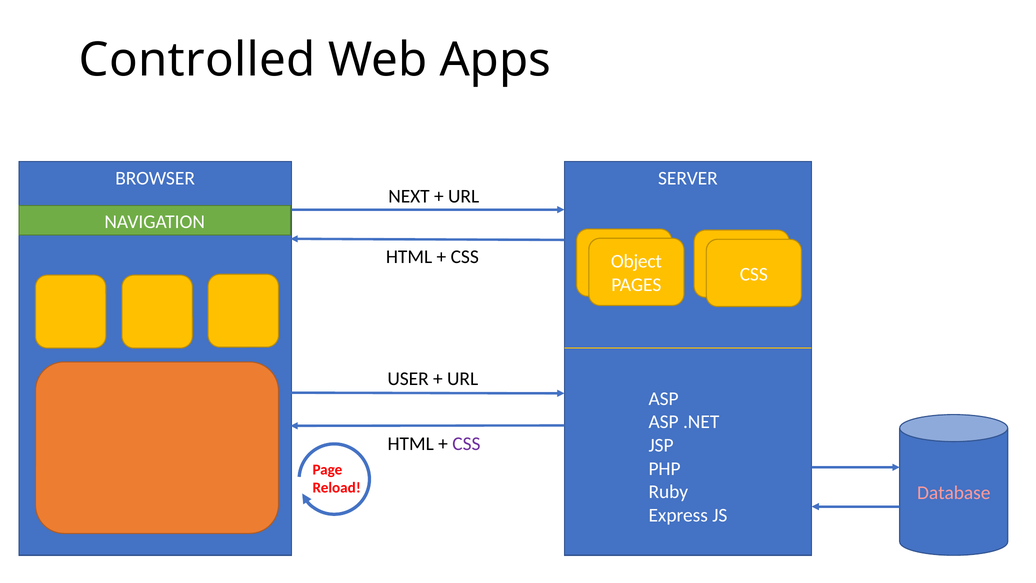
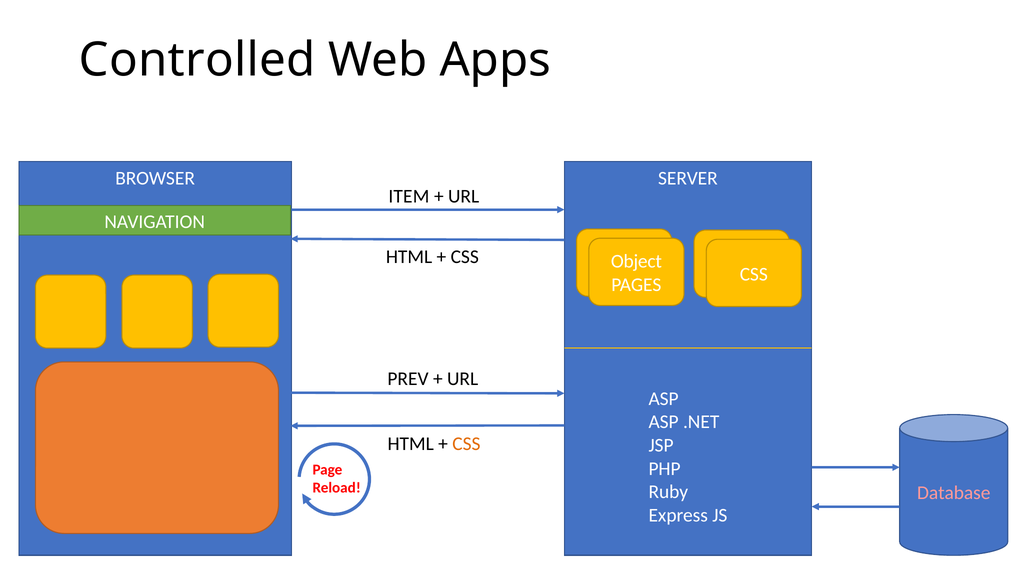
NEXT: NEXT -> ITEM (409, 196)
USER: USER -> PREV (408, 379)
CSS colour: purple -> orange (466, 444)
